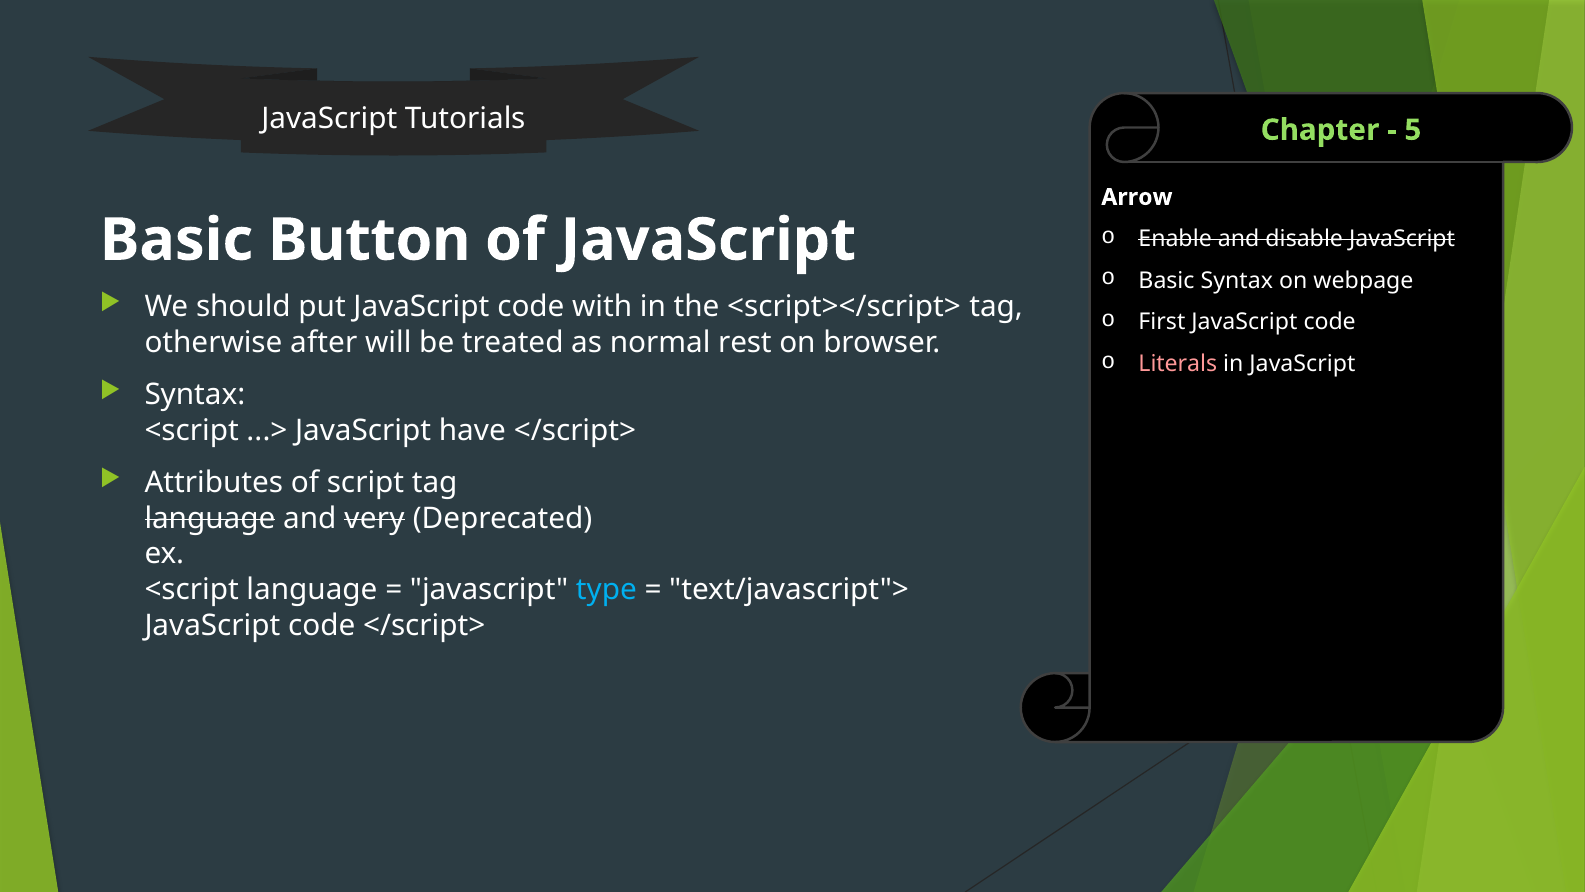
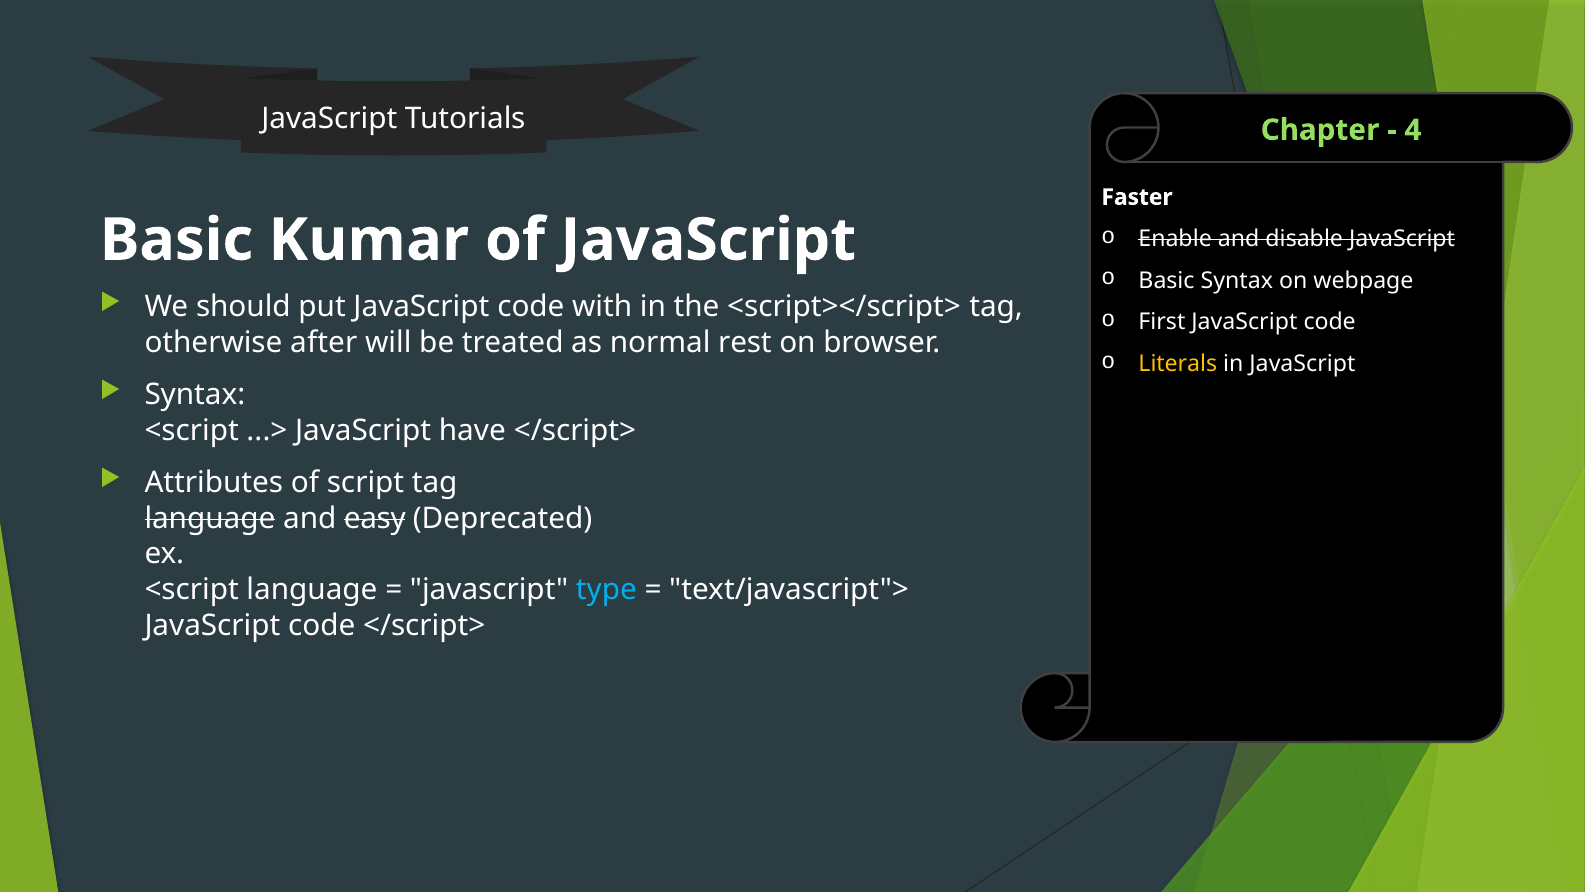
5: 5 -> 4 (1413, 130)
Arrow: Arrow -> Faster (1137, 197)
Button: Button -> Kumar (369, 240)
Literals colour: pink -> yellow (1178, 363)
very: very -> easy (375, 518)
